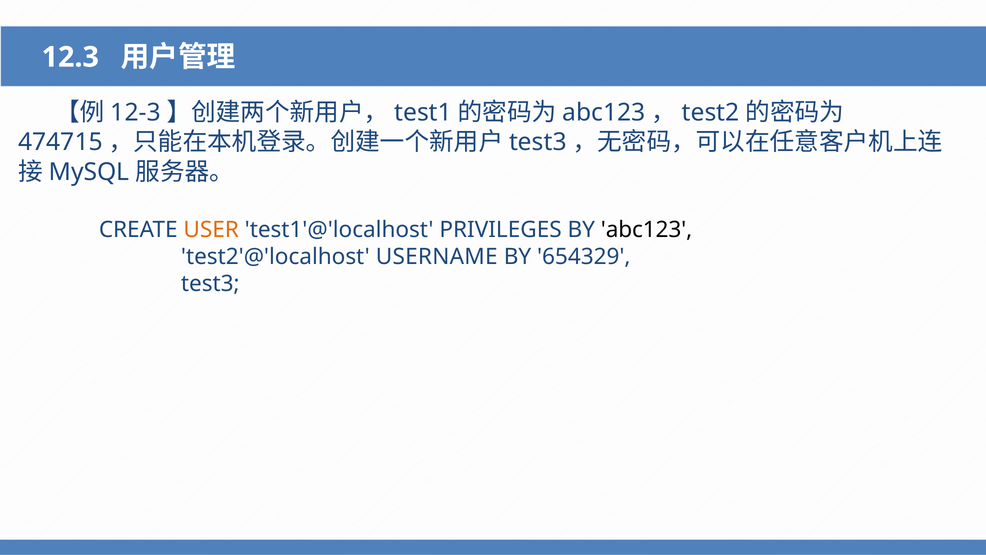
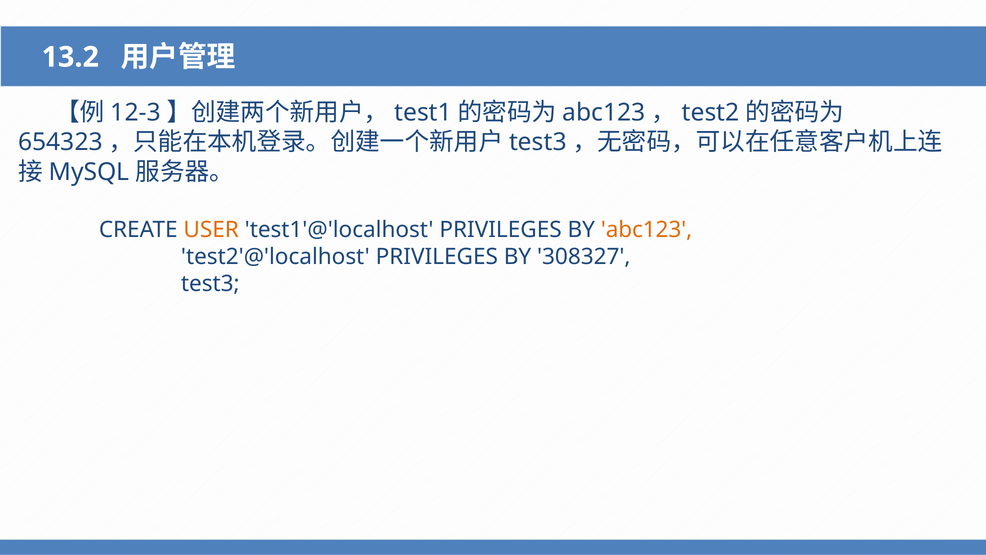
12.3: 12.3 -> 13.2 (70, 57)
474715: 474715 -> 654323 (61, 142)
abc123 colour: black -> orange (647, 230)
test2'@'localhost USERNAME: USERNAME -> PRIVILEGES (437, 257)
654329: 654329 -> 308327 (584, 257)
